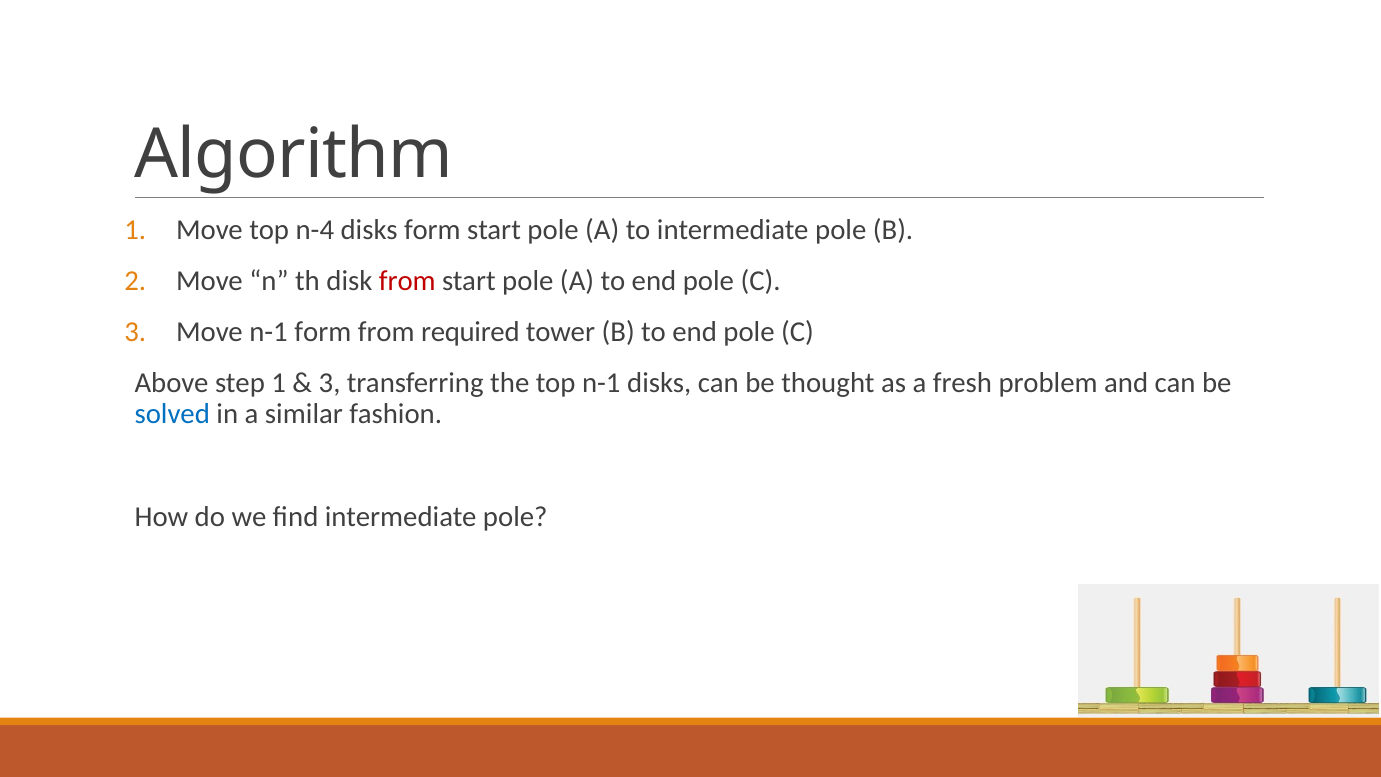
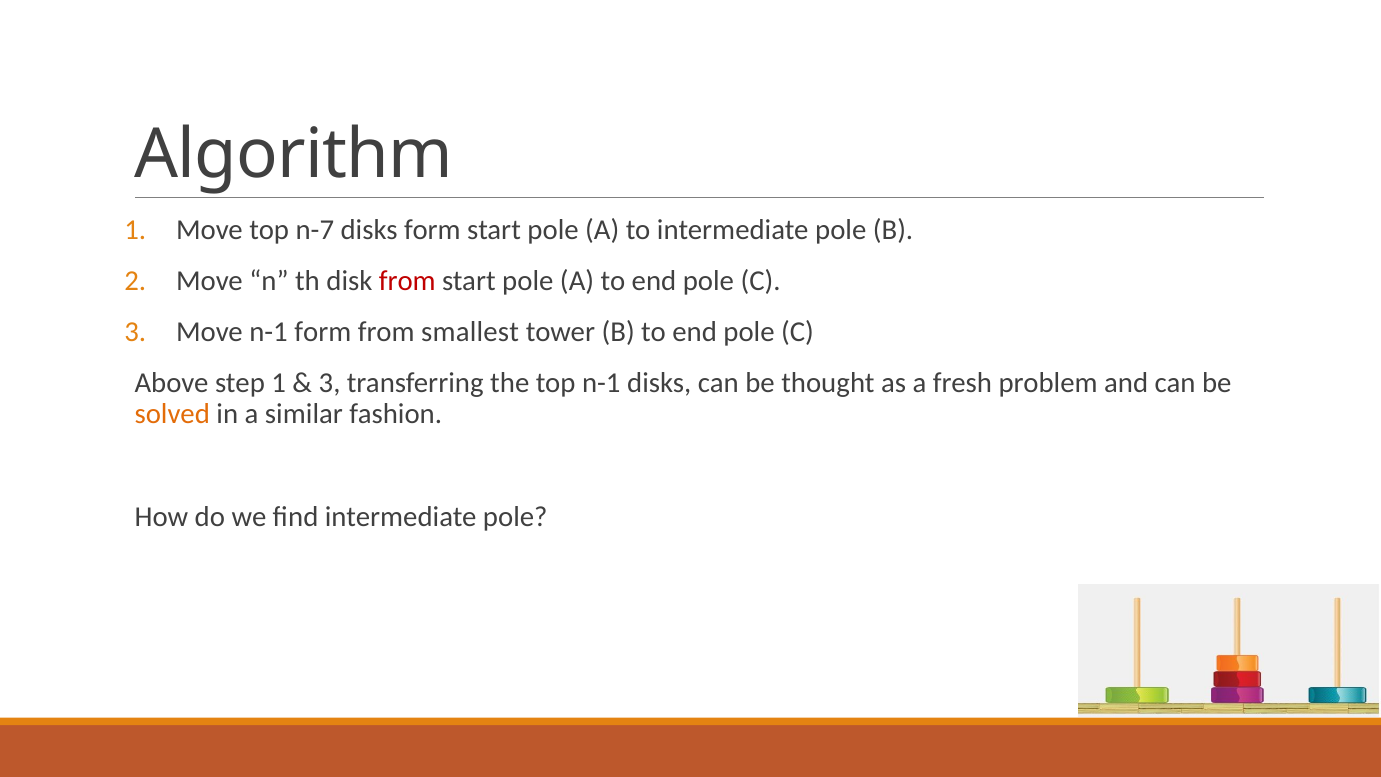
n-4: n-4 -> n-7 (315, 230)
required: required -> smallest (470, 332)
solved colour: blue -> orange (172, 414)
